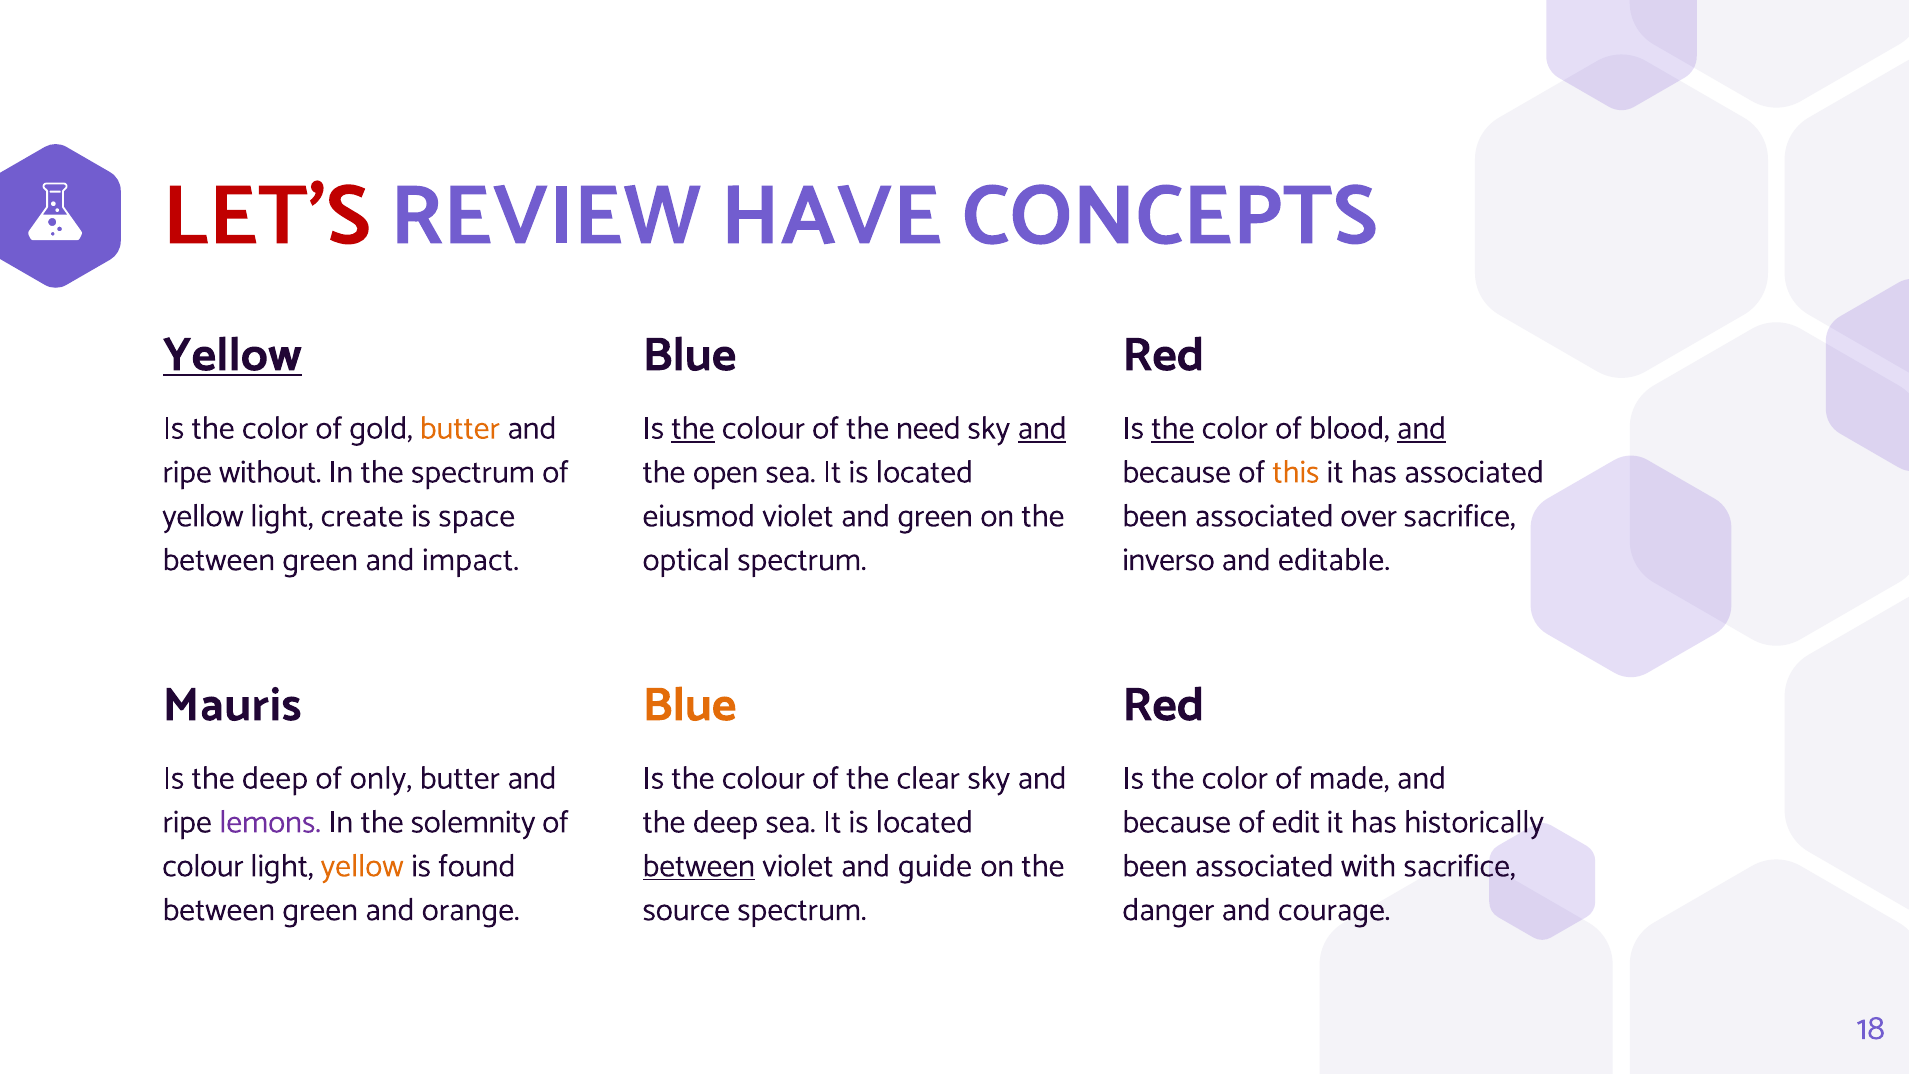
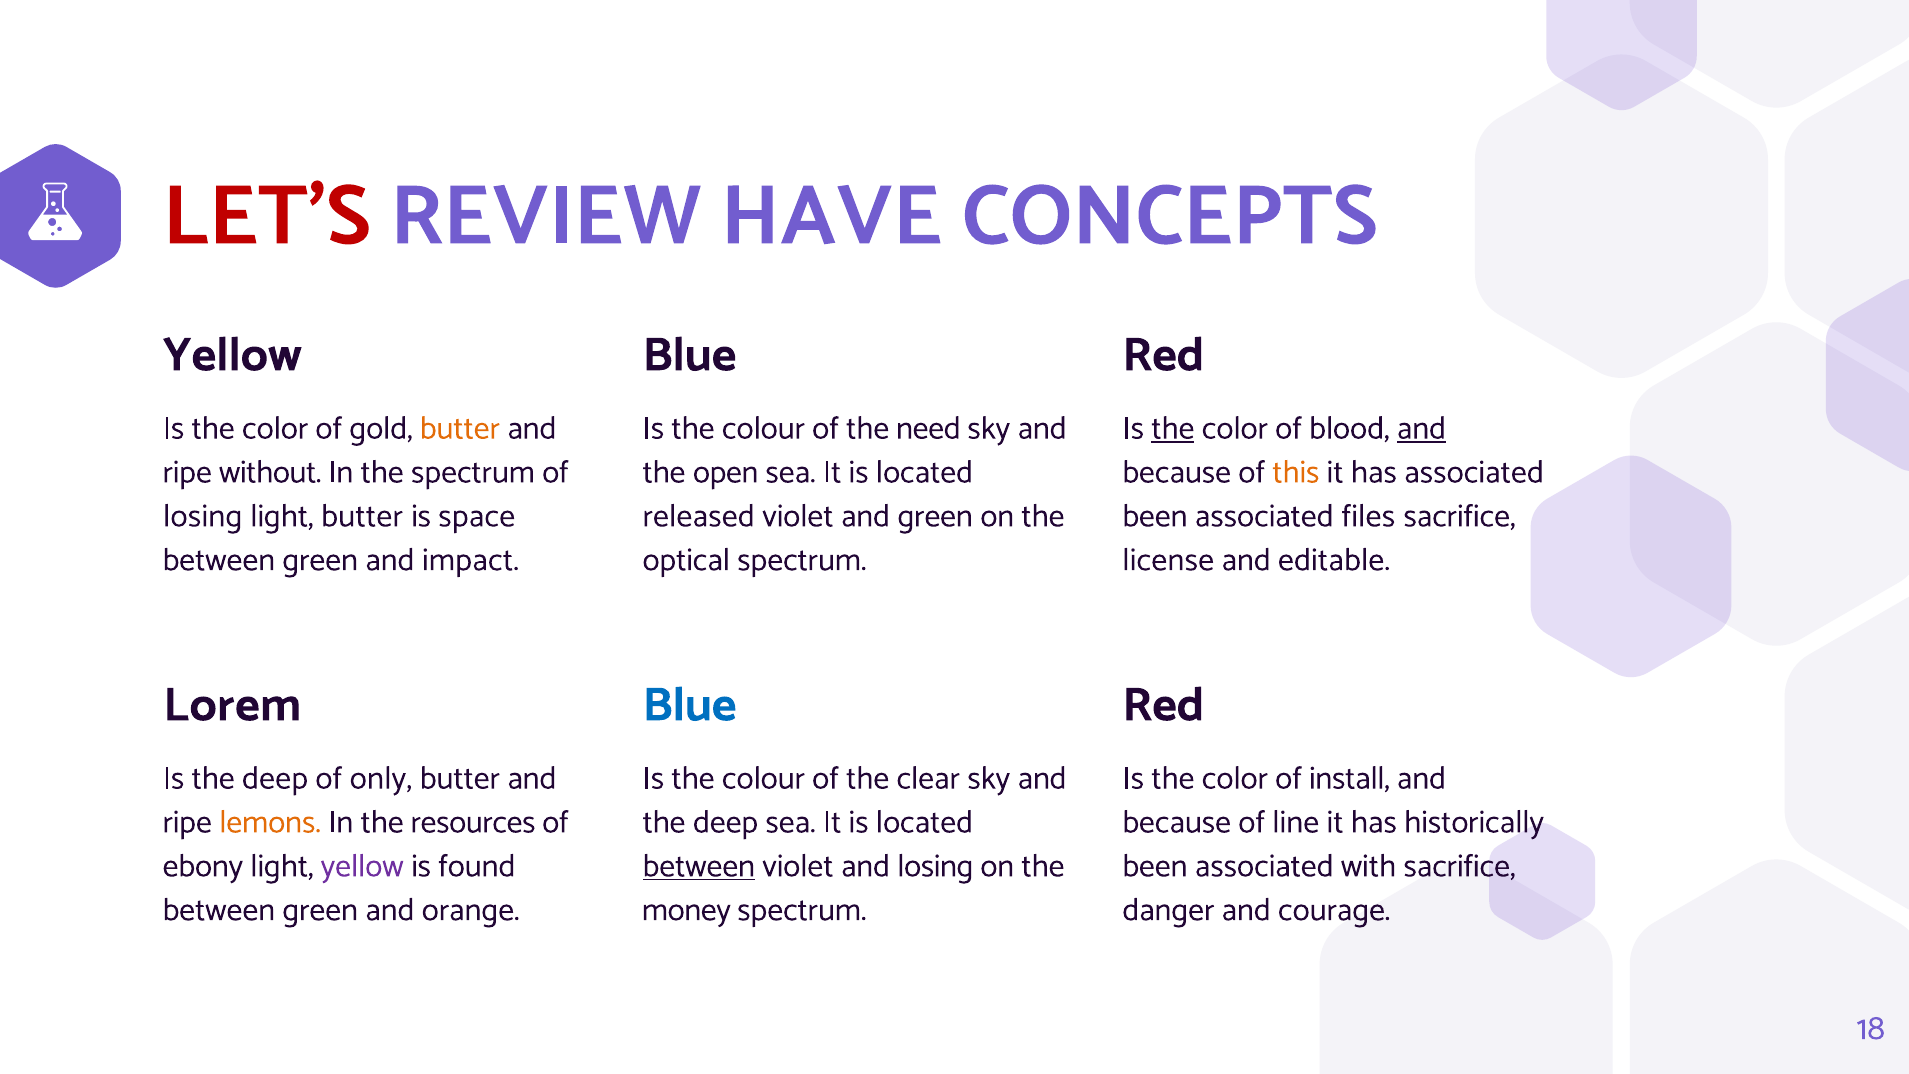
Yellow underline: present -> none (232, 354)
the underline: present -> none (693, 428)
and underline: present -> none (1042, 428)
yellow: yellow -> losing (203, 516)
light create: create -> butter (362, 516)
eiusmod: eiusmod -> released (699, 516)
over: over -> files (1368, 516)
inverso: inverso -> license (1168, 560)
Mauris: Mauris -> Lorem (232, 704)
Blue colour: orange -> blue (689, 704)
made: made -> install (1349, 778)
lemons colour: purple -> orange (270, 822)
solemnity: solemnity -> resources (473, 822)
edit: edit -> line (1296, 822)
colour: colour -> ebony (203, 866)
yellow colour: orange -> purple (362, 866)
and guide: guide -> losing (935, 866)
source: source -> money (686, 910)
